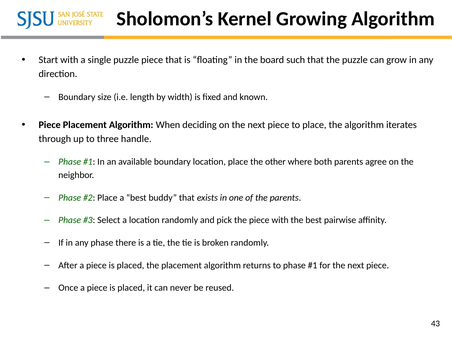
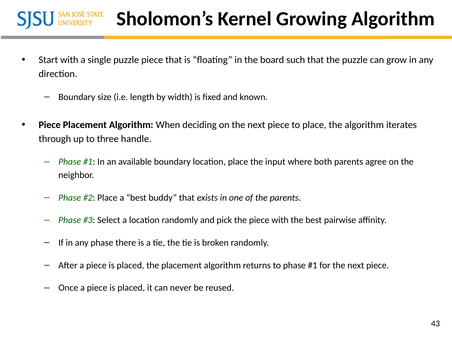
other: other -> input (275, 162)
